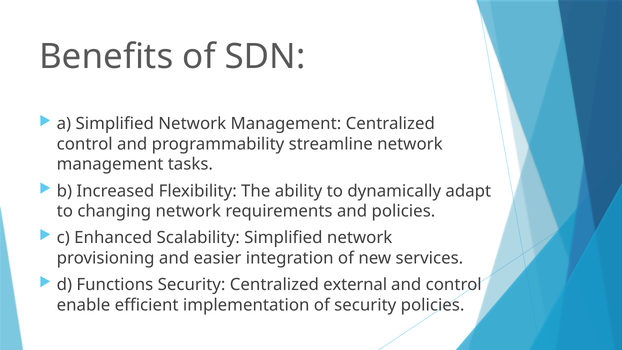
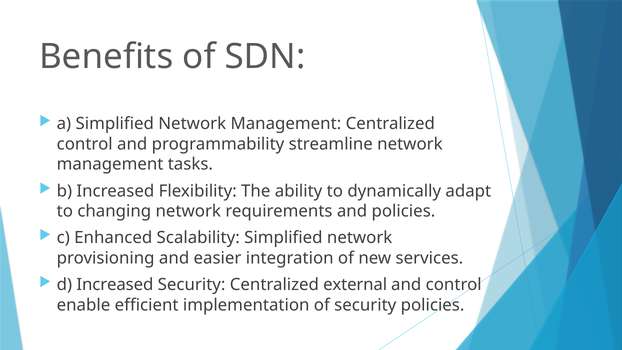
d Functions: Functions -> Increased (115, 285)
